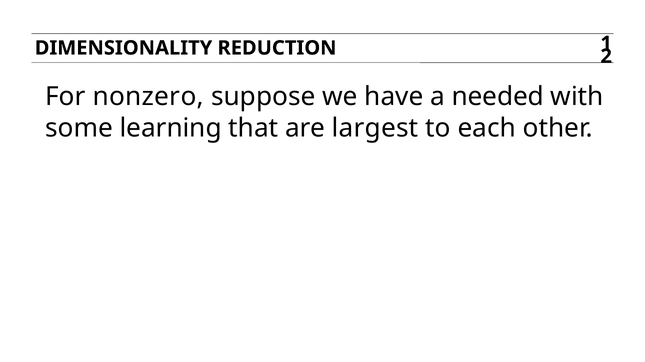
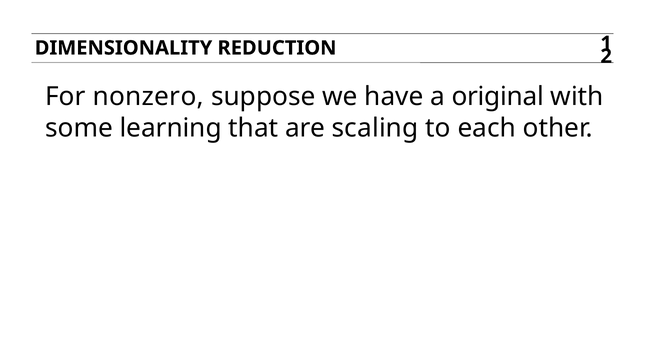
needed: needed -> original (498, 97)
largest: largest -> scaling (375, 128)
